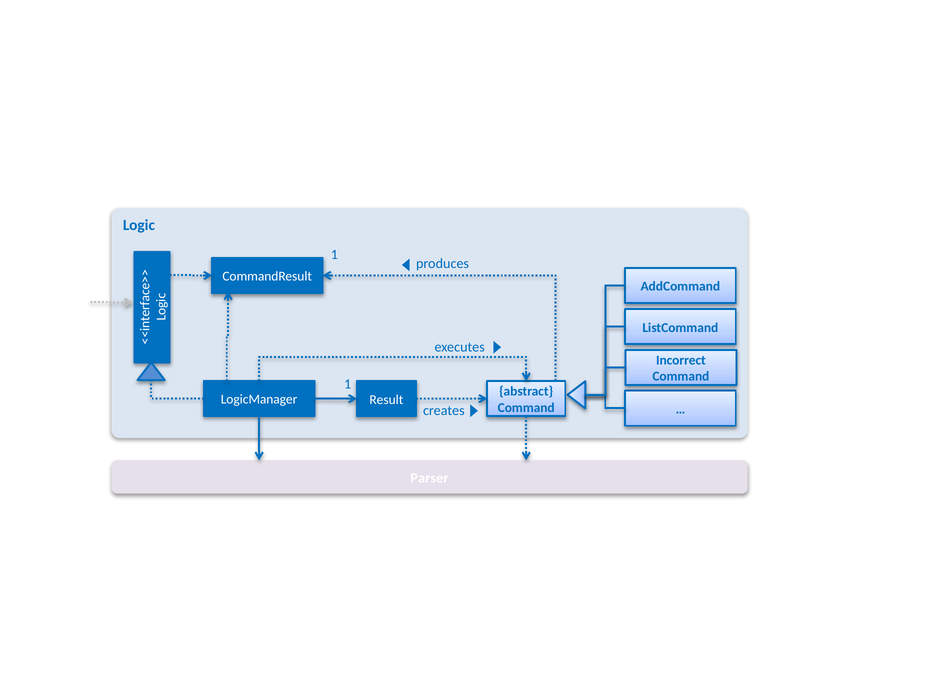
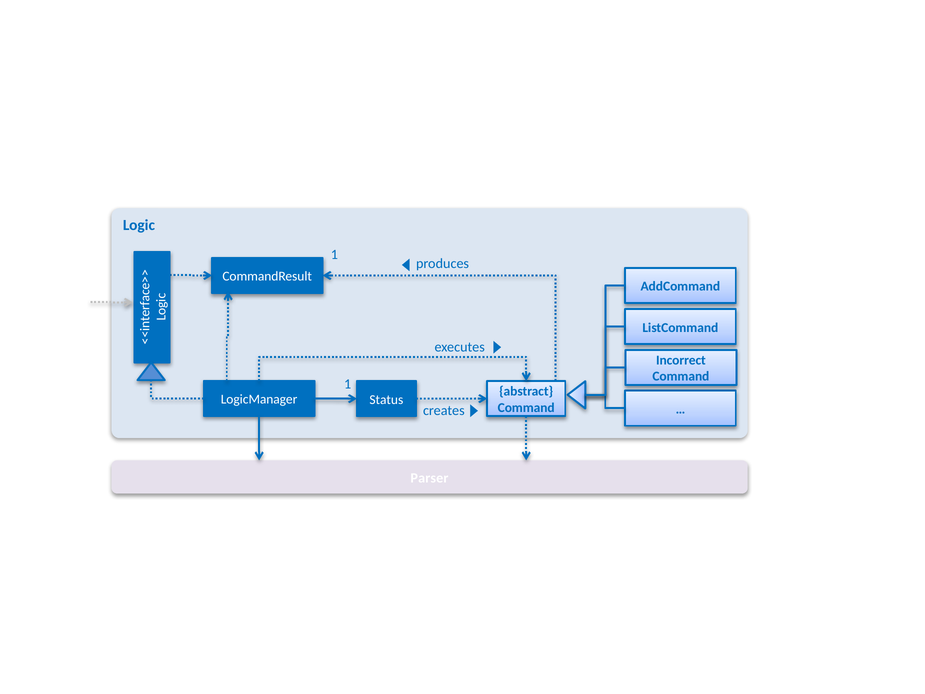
Result: Result -> Status (386, 399)
